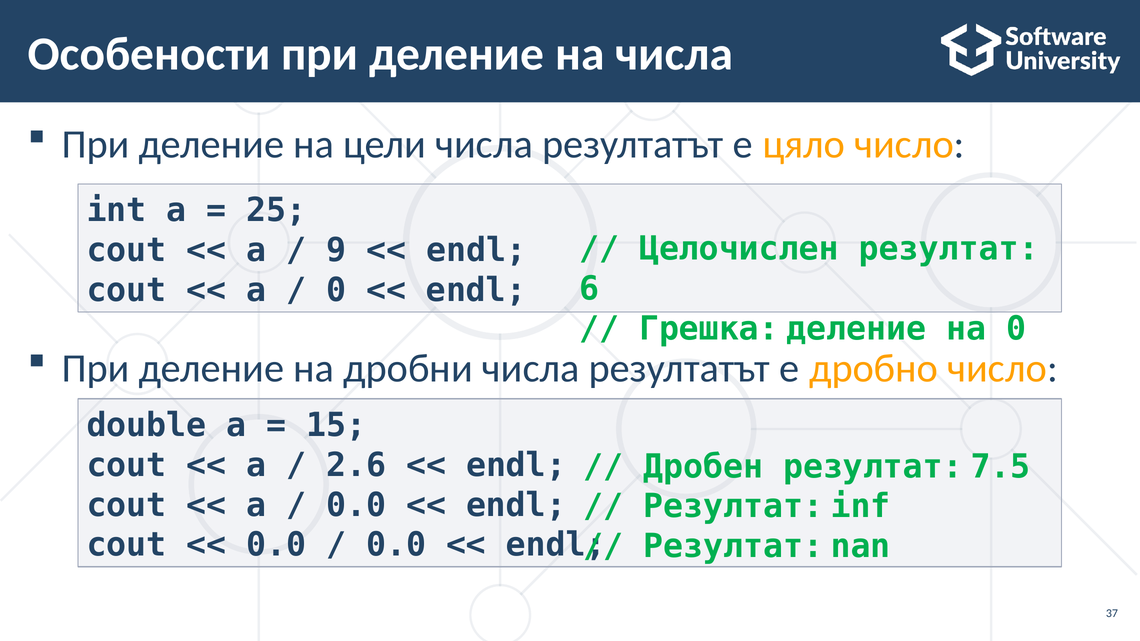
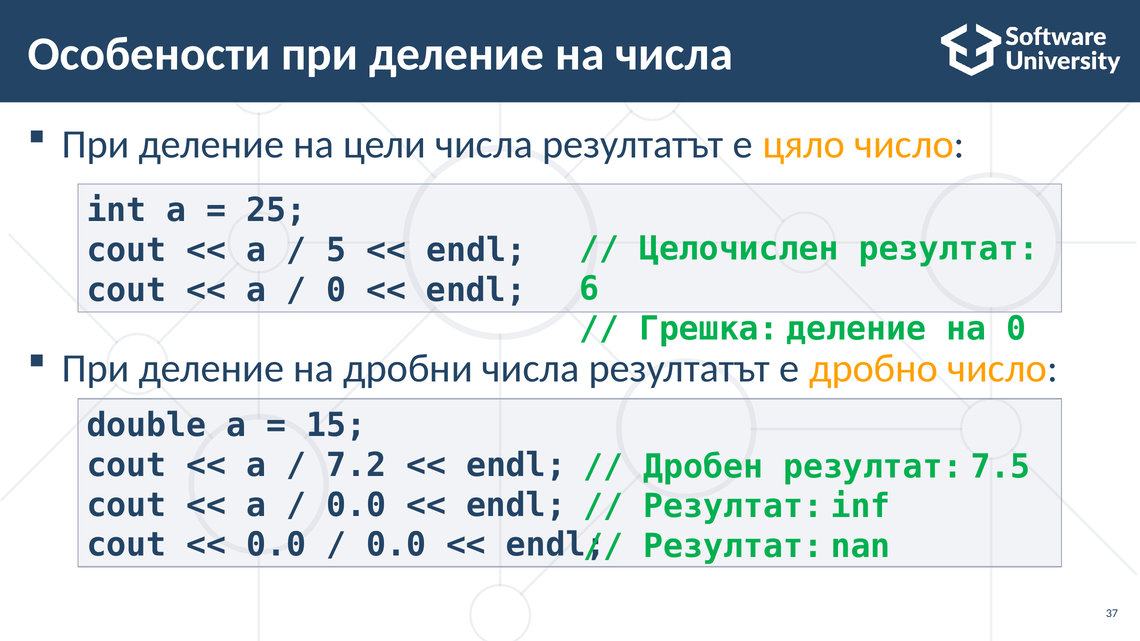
9: 9 -> 5 (336, 250)
2.6: 2.6 -> 7.2 (356, 465)
